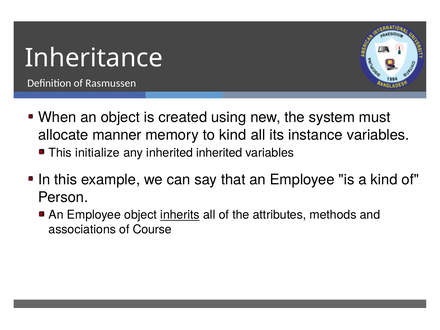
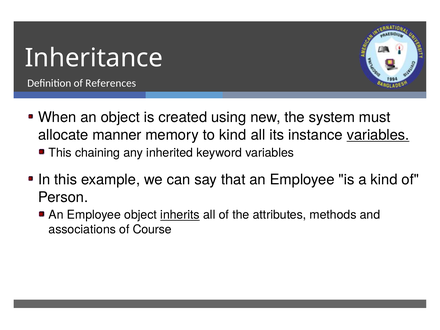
Rasmussen: Rasmussen -> References (111, 83)
variables underline: none -> present (378, 135)
initialize: initialize -> chaining (98, 153)
inherited inherited: inherited -> keyword (219, 153)
